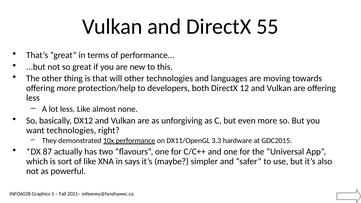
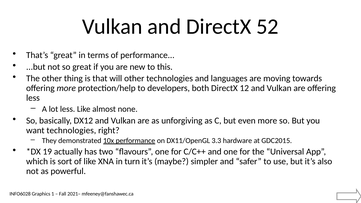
55: 55 -> 52 (267, 27)
87: 87 -> 19 (47, 152)
says: says -> turn (132, 161)
